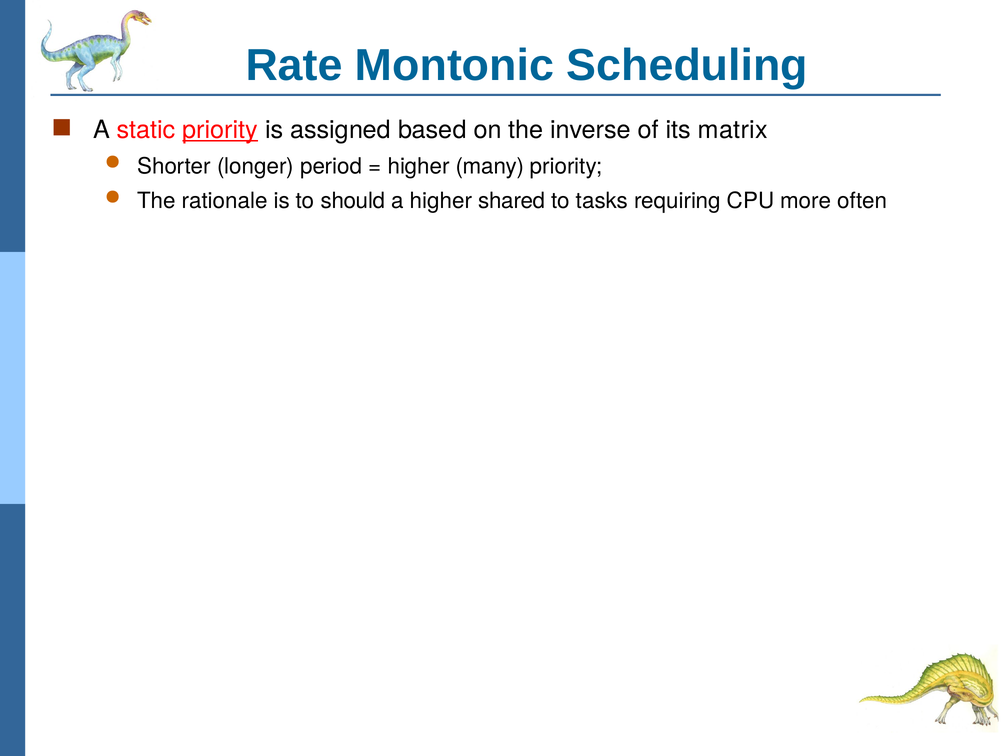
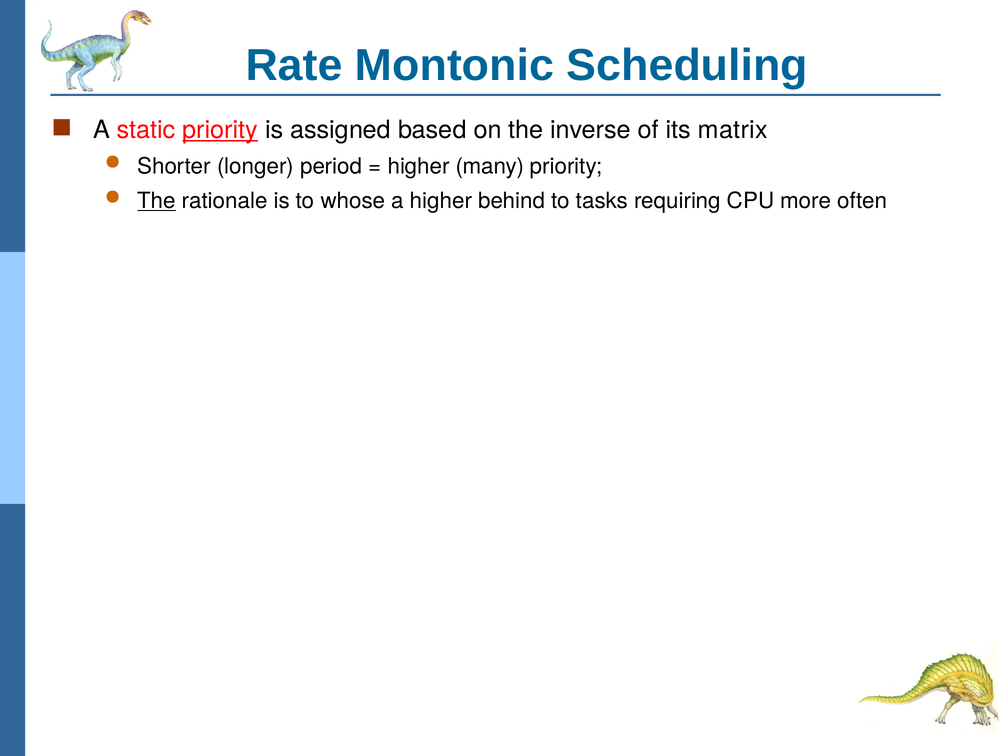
The underline: none -> present (157, 201)
should: should -> whose (353, 201)
shared: shared -> behind (512, 201)
